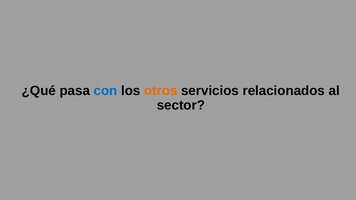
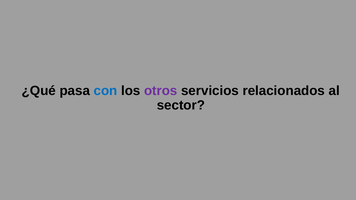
otros colour: orange -> purple (161, 91)
